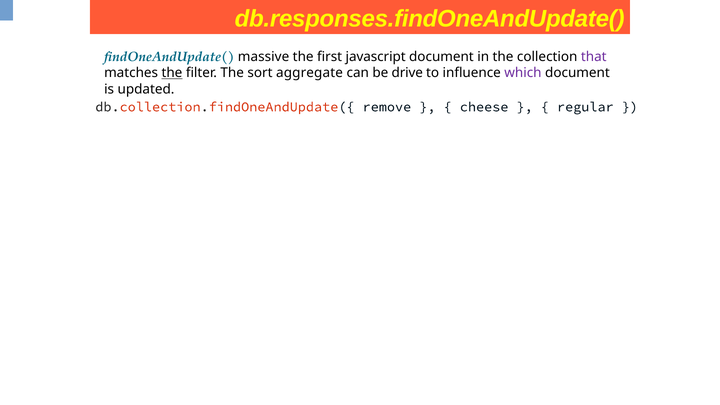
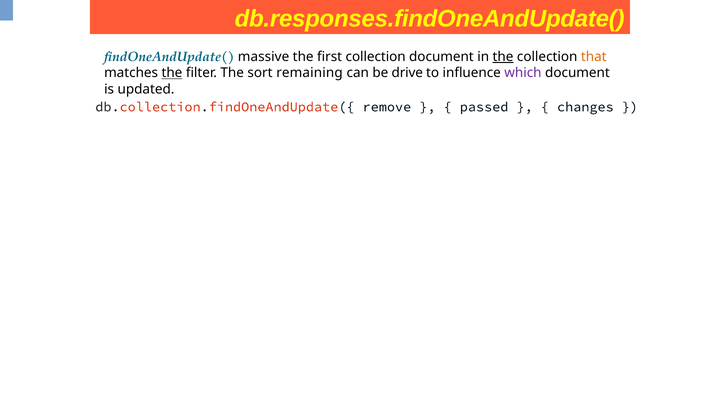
first javascript: javascript -> collection (376, 57)
the underline: none -> present (503, 57)
that colour: purple -> orange (594, 57)
aggregate: aggregate -> remaining (309, 73)
cheese: cheese -> passed (484, 107)
regular: regular -> changes (585, 107)
